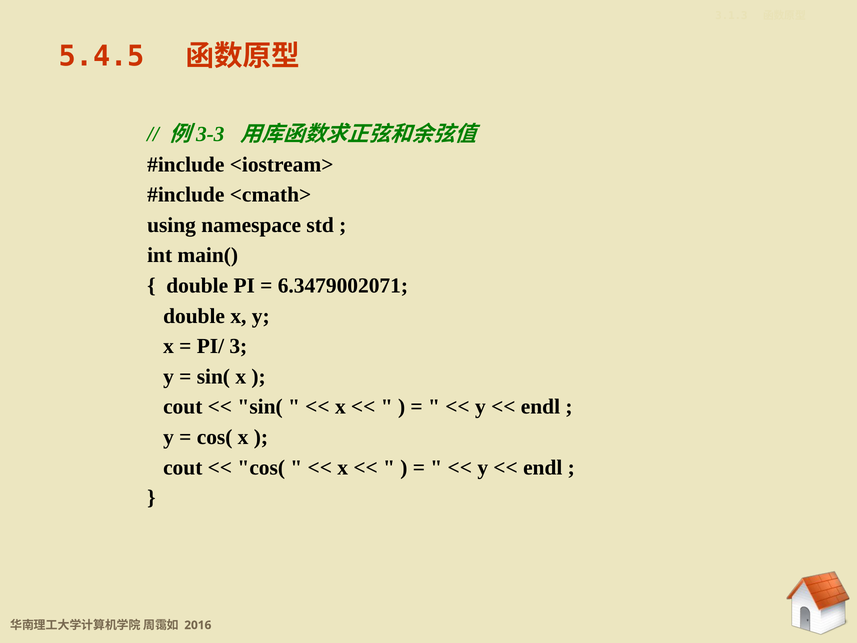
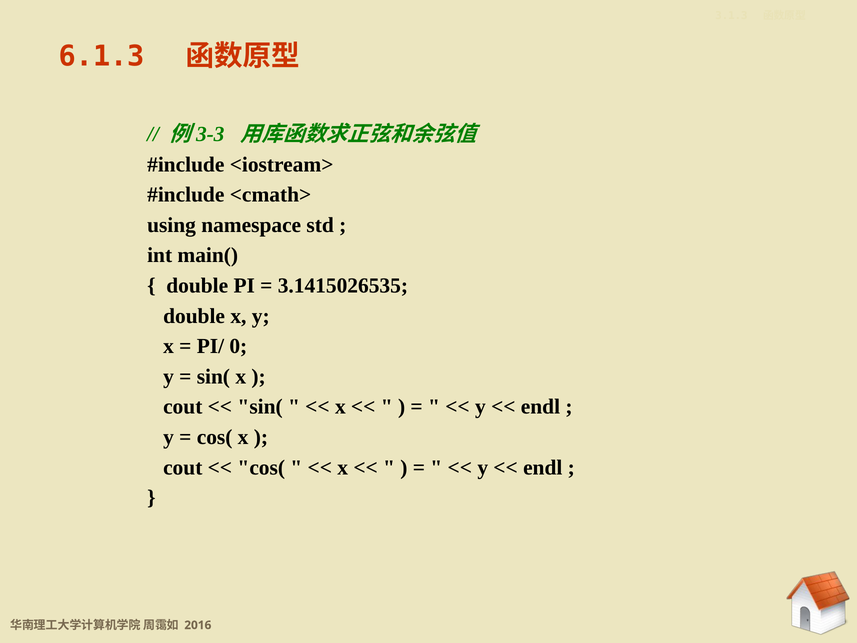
5.4.5: 5.4.5 -> 6.1.3 (102, 56)
6.3479002071: 6.3479002071 -> 3.1415026535 (343, 286)
3: 3 -> 0 (238, 346)
